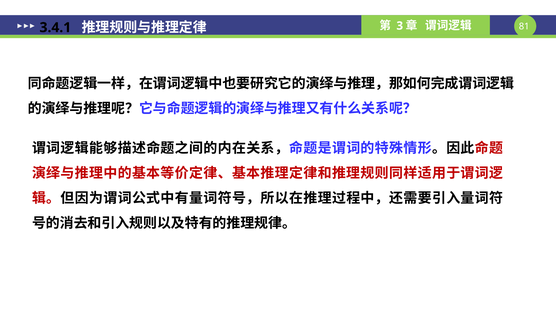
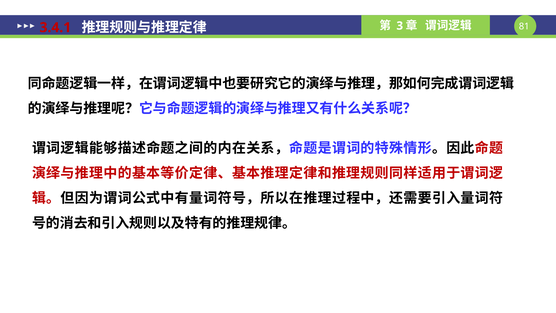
3.4.1 colour: black -> red (55, 27)
